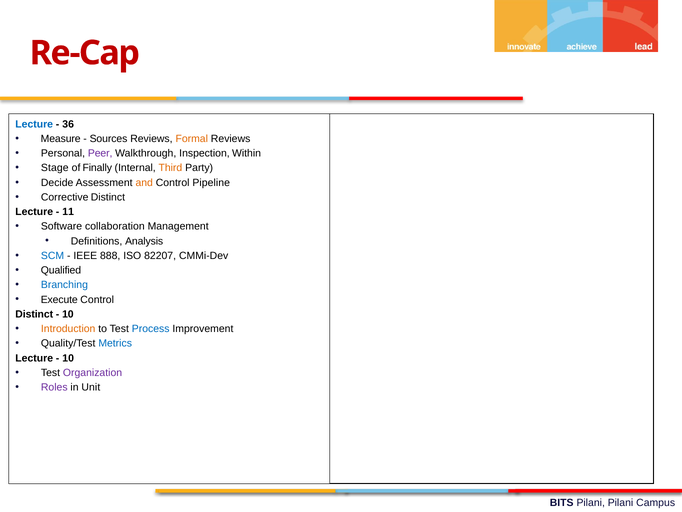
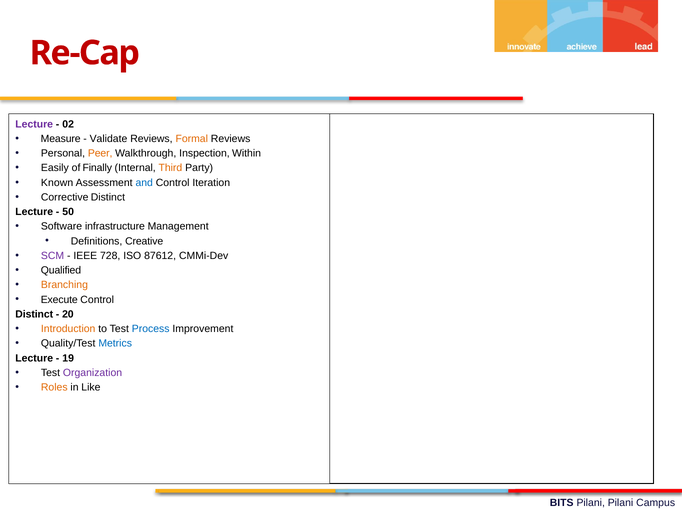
Lecture colour: blue -> purple (34, 124)
36: 36 -> 02 (68, 124)
Sources: Sources -> Validate (108, 139)
Peer colour: purple -> orange (100, 153)
Stage: Stage -> Easily (55, 168)
Decide: Decide -> Known (57, 182)
and colour: orange -> blue (144, 182)
Pipeline: Pipeline -> Iteration (211, 182)
11: 11 -> 50 (68, 212)
collaboration: collaboration -> infrastructure (115, 226)
Analysis: Analysis -> Creative (144, 241)
SCM colour: blue -> purple (53, 256)
888: 888 -> 728 (110, 256)
82207: 82207 -> 87612 (160, 256)
Branching colour: blue -> orange (64, 285)
10: 10 -> 20 (68, 314)
10: 10 -> 19 (68, 358)
Roles colour: purple -> orange (54, 387)
Unit: Unit -> Like (91, 387)
